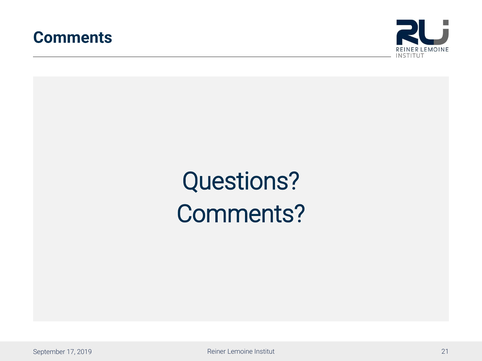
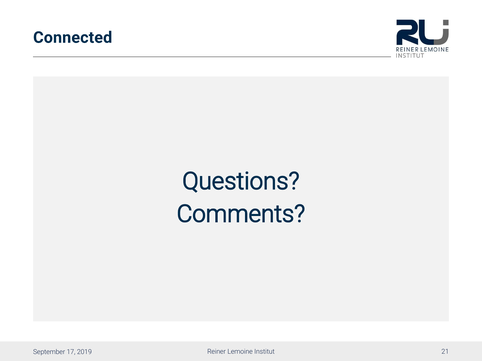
Comments: Comments -> Connected (73, 38)
